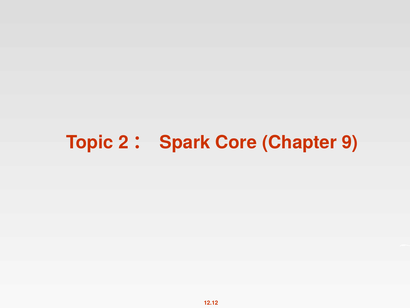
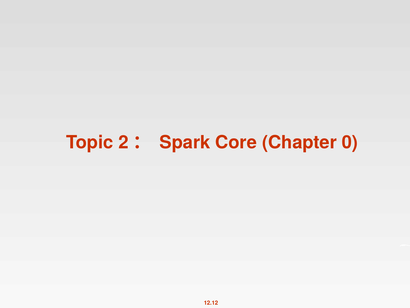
9: 9 -> 0 (350, 142)
